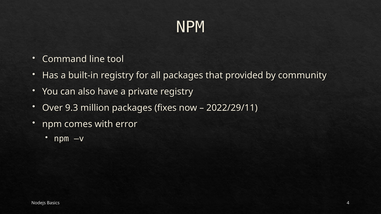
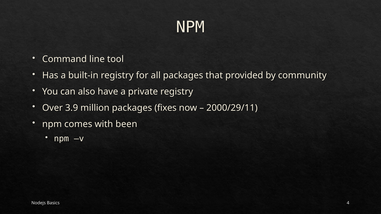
9.3: 9.3 -> 3.9 (72, 108)
2022/29/11: 2022/29/11 -> 2000/29/11 (232, 108)
error: error -> been (126, 124)
